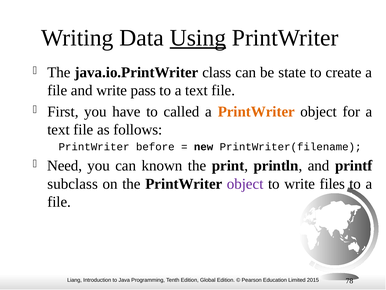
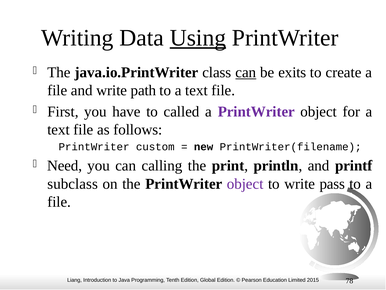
can underline: none -> present (246, 72)
state: state -> exits (292, 72)
pass: pass -> path (143, 90)
PrintWriter colour: orange -> purple (256, 111)
before: before -> custom (155, 147)
known: known -> calling (162, 165)
files: files -> pass (332, 183)
